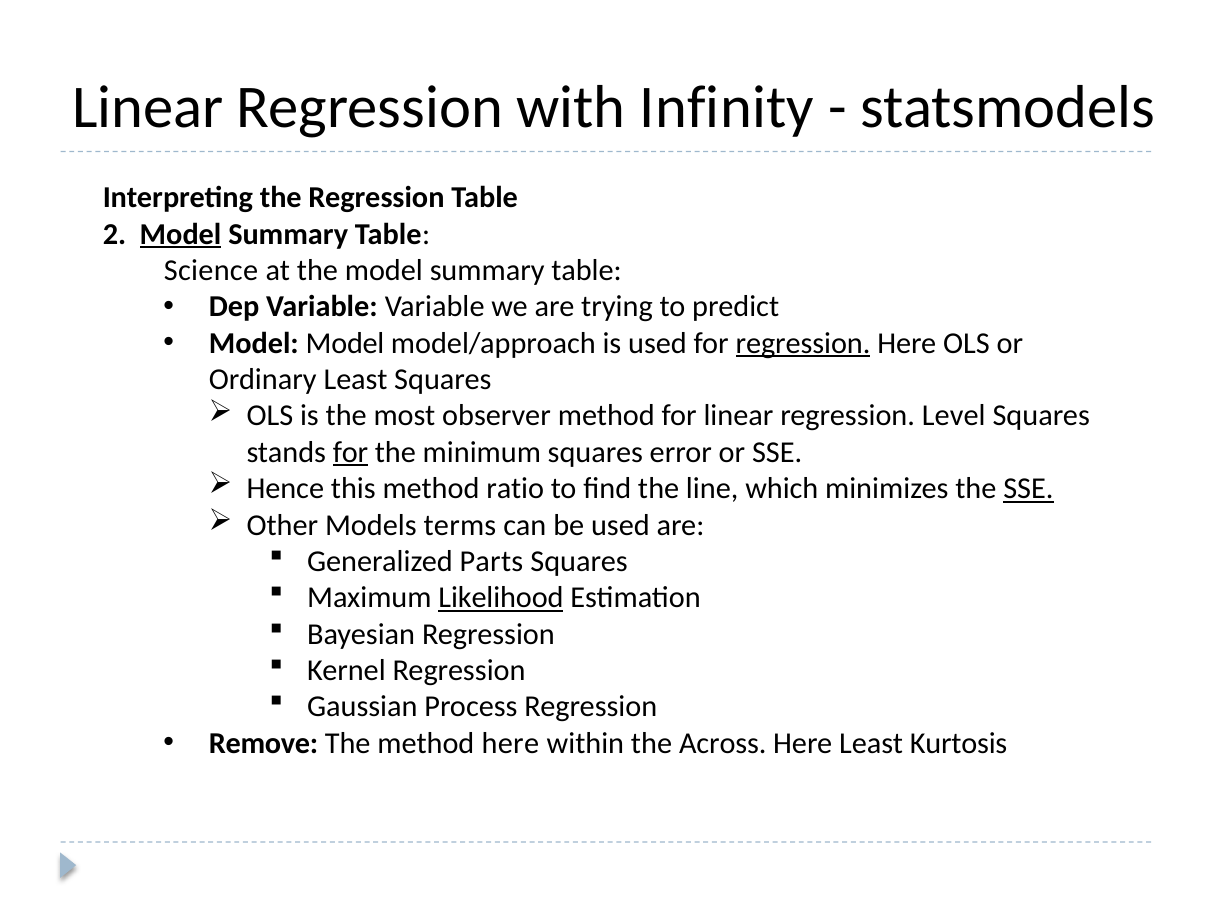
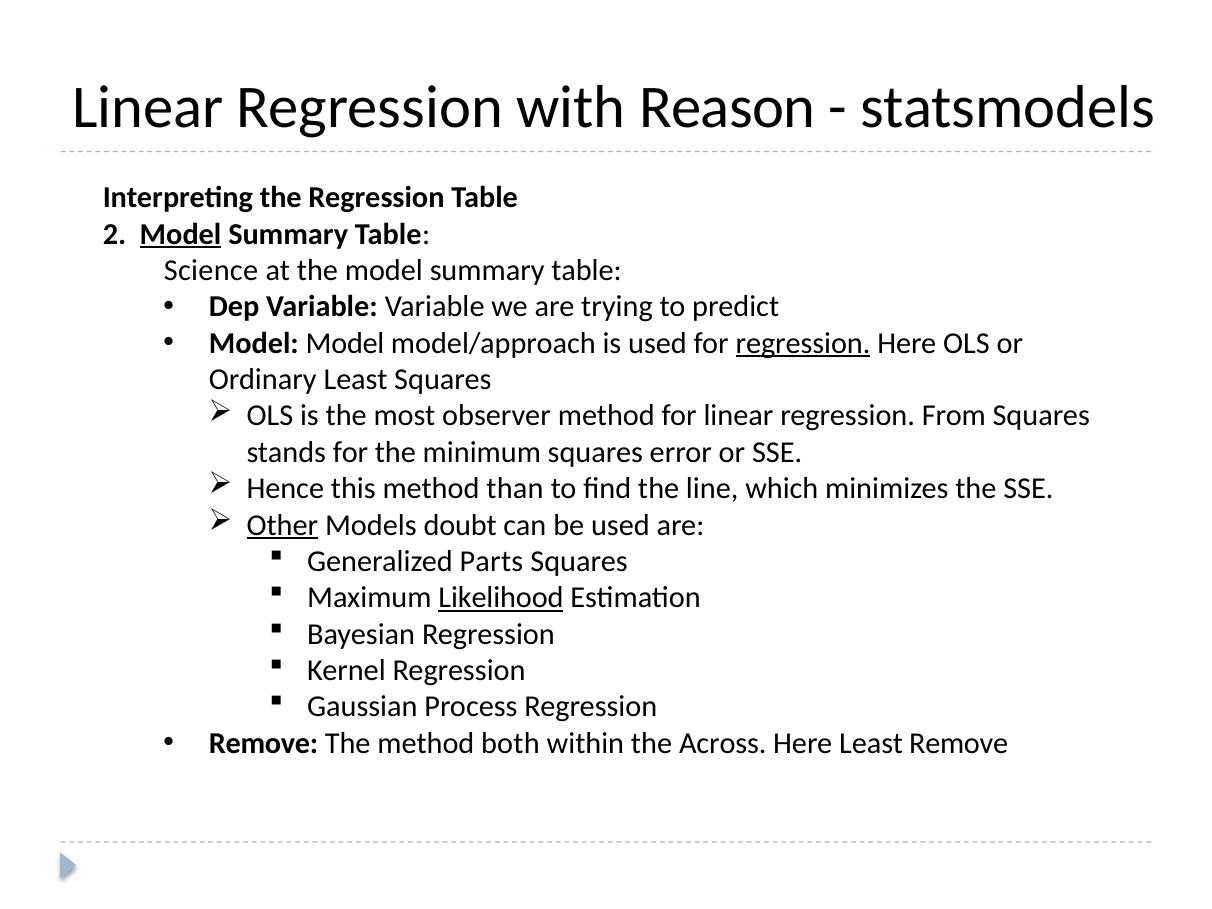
Infinity: Infinity -> Reason (727, 107)
Level: Level -> From (954, 416)
for underline: present -> none (350, 452)
ratio: ratio -> than (515, 489)
SSE underline: present -> none (1028, 489)
Other underline: none -> present (282, 525)
terms: terms -> doubt (460, 525)
method here: here -> both (510, 743)
Least Kurtosis: Kurtosis -> Remove (959, 743)
